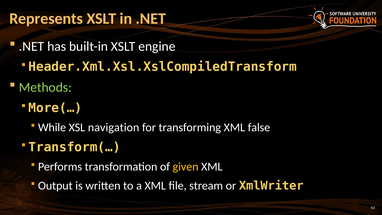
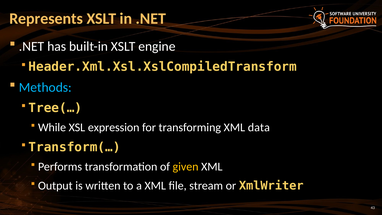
Methods colour: light green -> light blue (45, 87)
More(…: More(… -> Tree(… (55, 108)
navigation: navigation -> expression (114, 127)
false: false -> data (259, 127)
